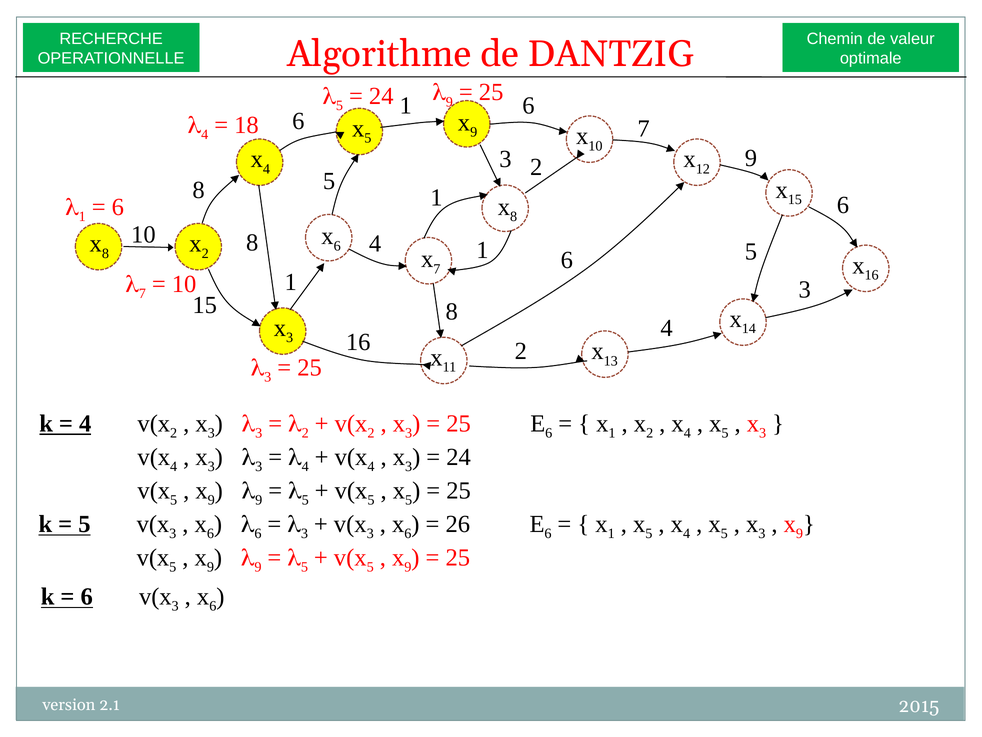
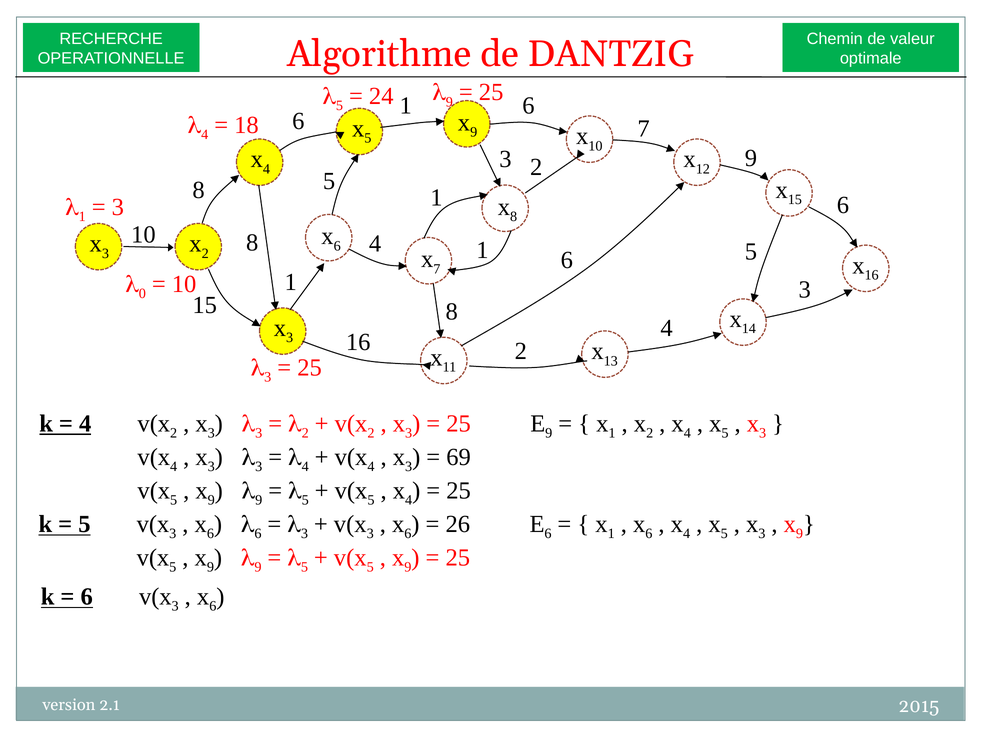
6: 6 -> 3 (118, 207)
8: 8 -> 3 (105, 253)
7: 7 -> 0 (142, 293)
6: 6 -> 9 (549, 433)
24: 24 -> 69 (459, 457)
5: 5 -> 4 (409, 500)
5: 5 -> 6 (649, 533)
